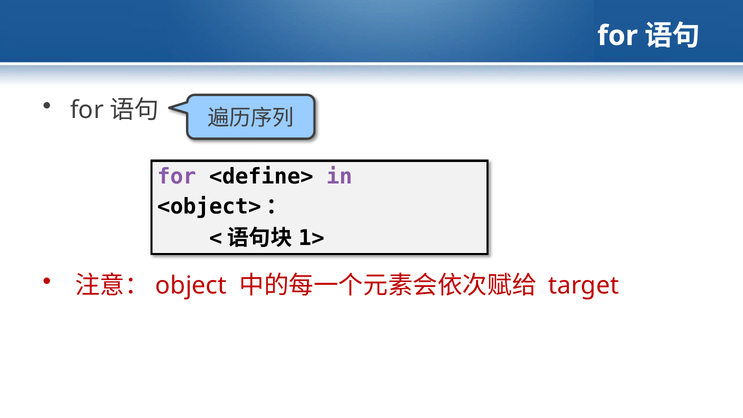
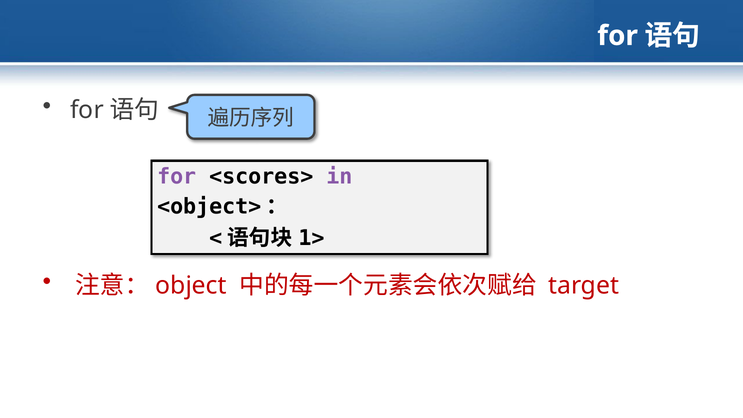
<define>: <define> -> <scores> (261, 176)
